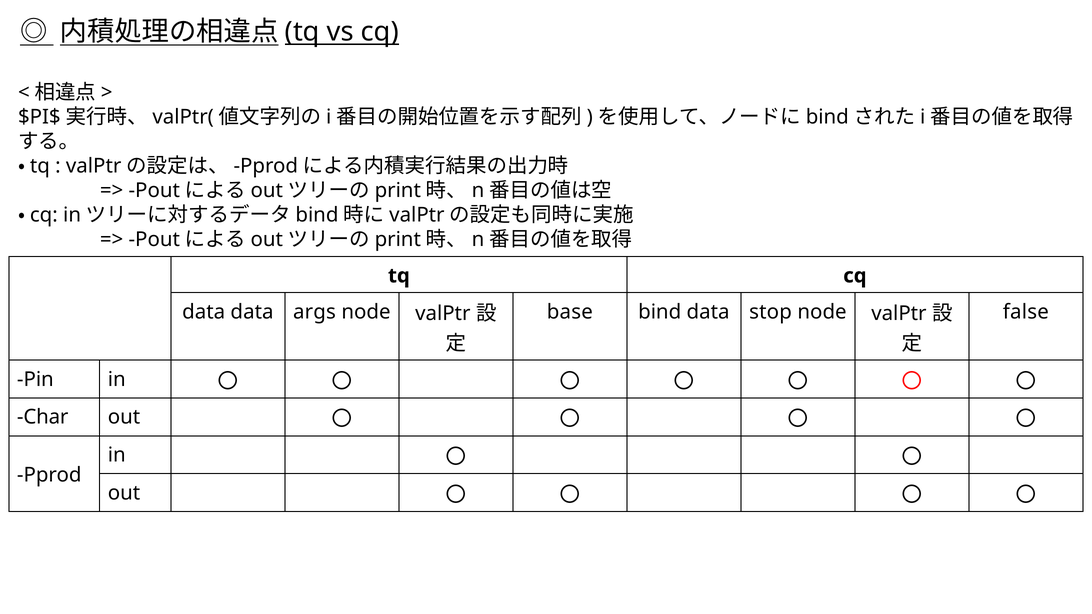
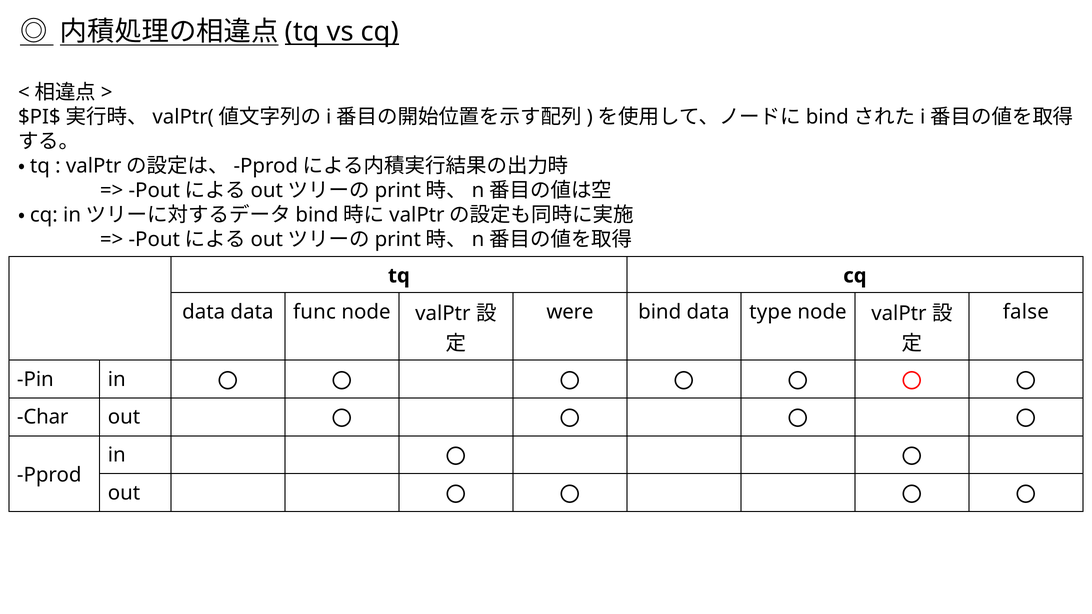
args: args -> func (314, 312)
base: base -> were (570, 312)
stop: stop -> type (771, 312)
